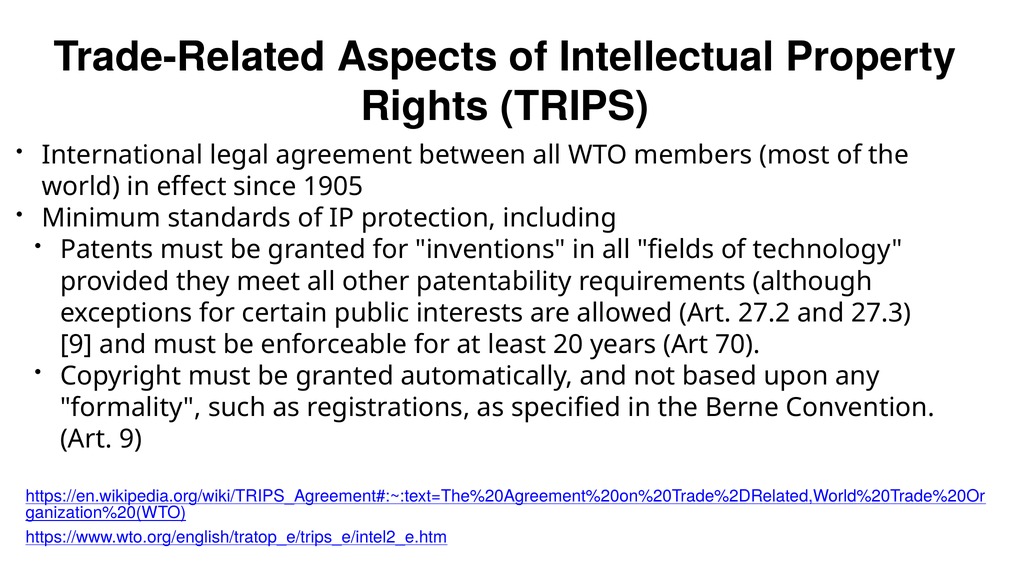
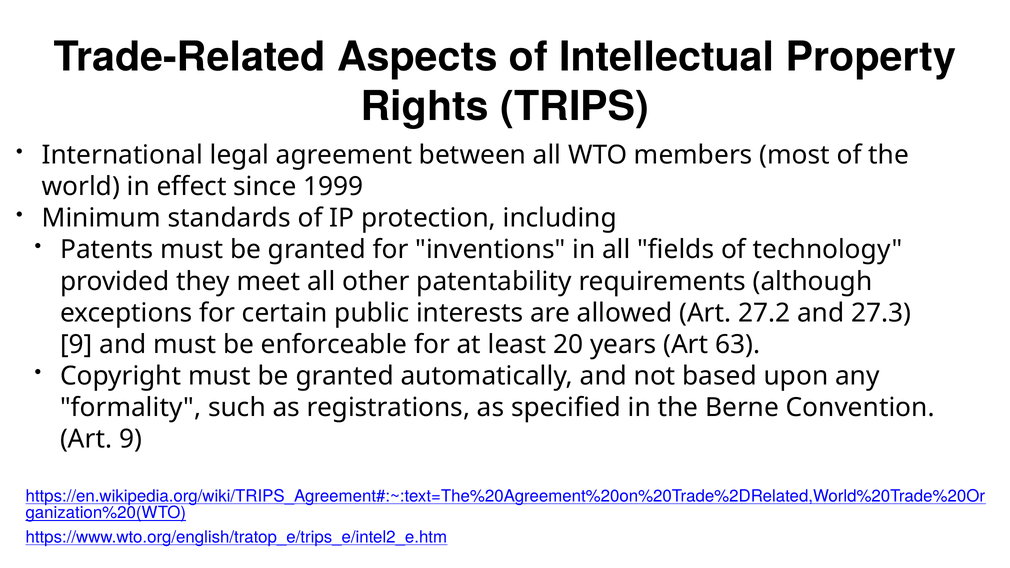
1905: 1905 -> 1999 (333, 187)
70: 70 -> 63 (738, 345)
